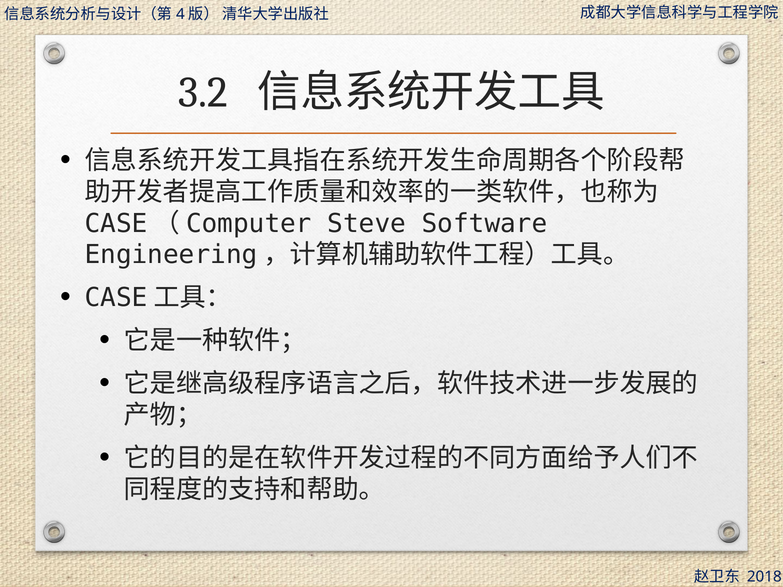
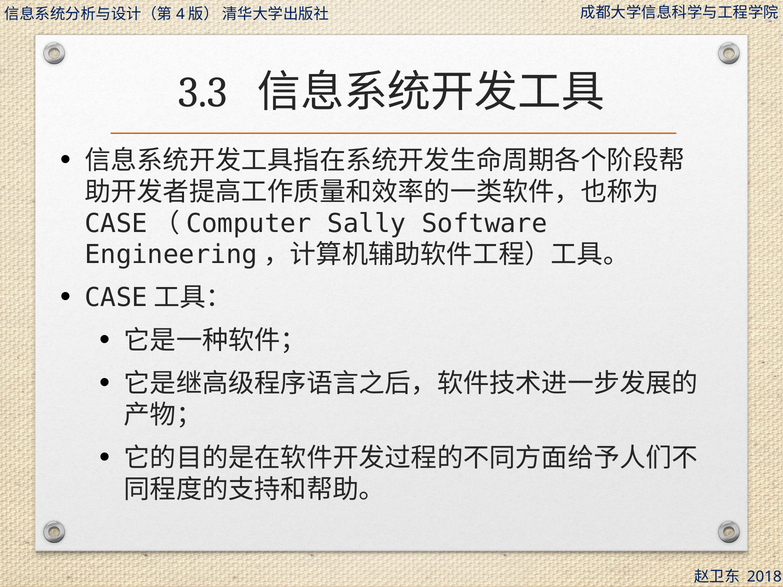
3.2: 3.2 -> 3.3 (203, 93)
Steve: Steve -> Sally (367, 224)
